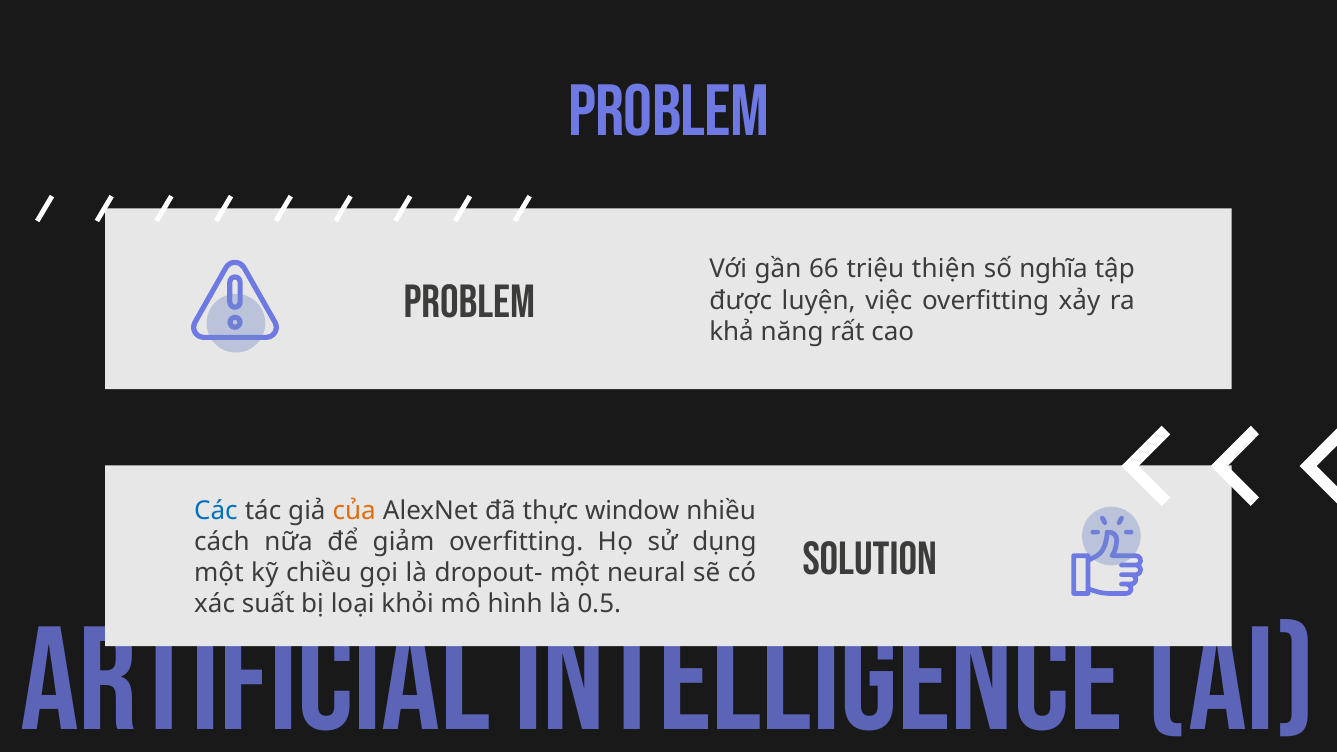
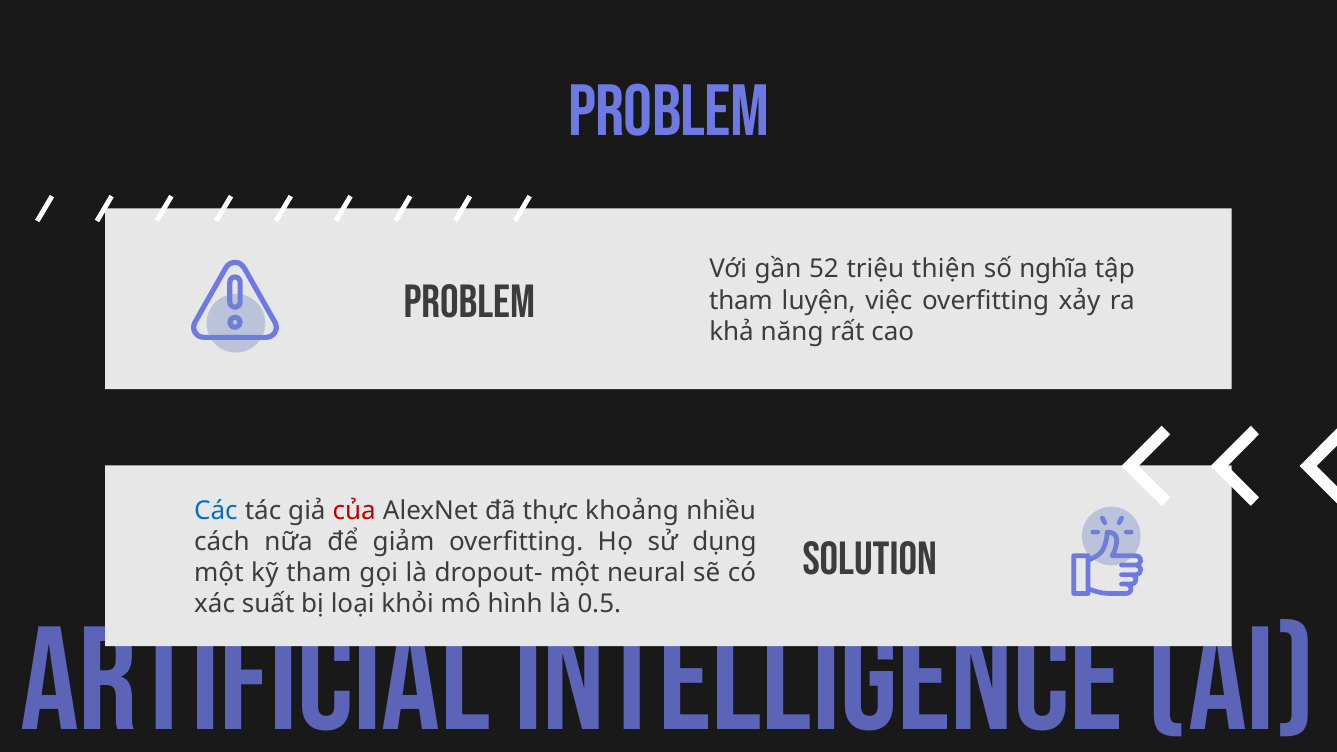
66: 66 -> 52 (824, 269)
được: được -> tham (741, 301)
của colour: orange -> red (354, 511)
window: window -> khoảng (632, 511)
kỹ chiều: chiều -> tham (319, 573)
